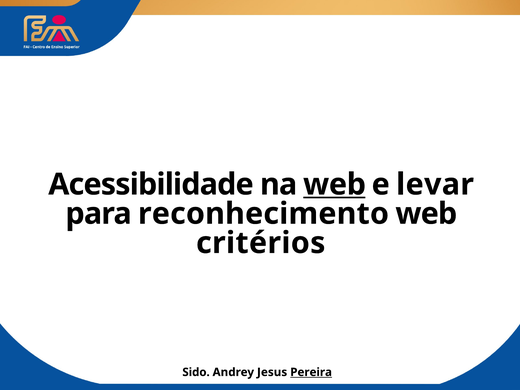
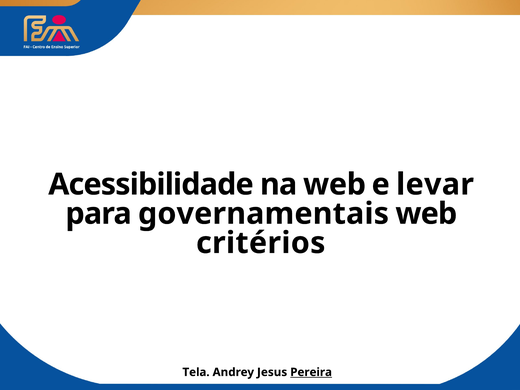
web underline: present -> none (335, 184)
reconhecimento: reconhecimento -> governamentais (263, 214)
Sido: Sido -> Tela (196, 372)
